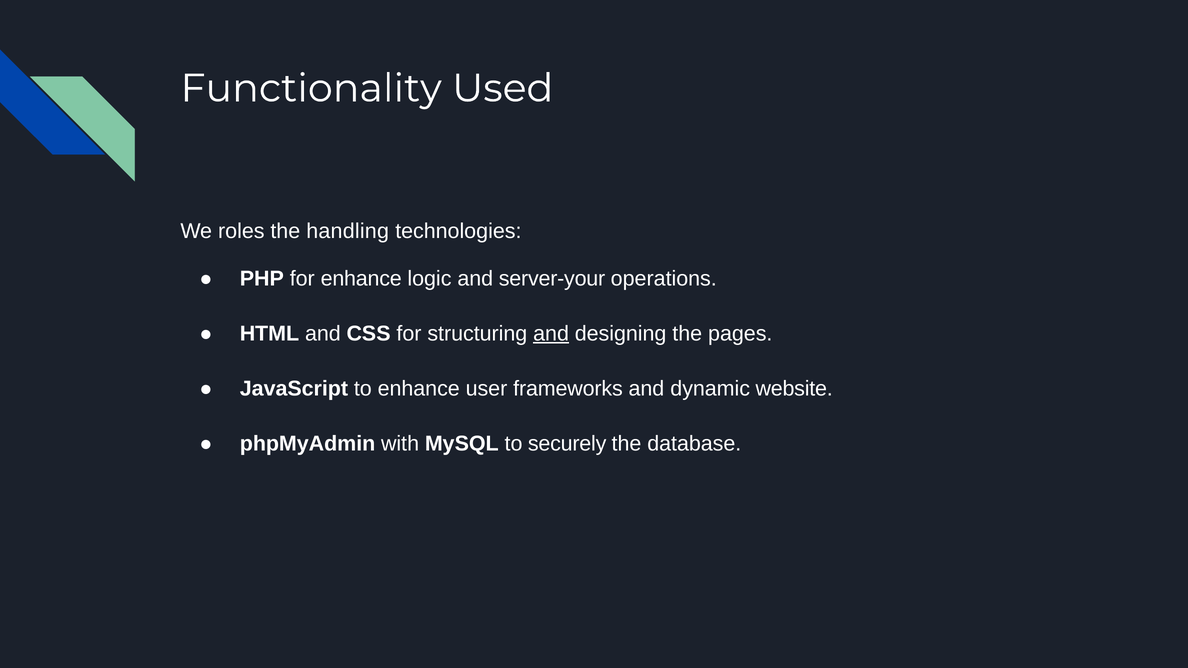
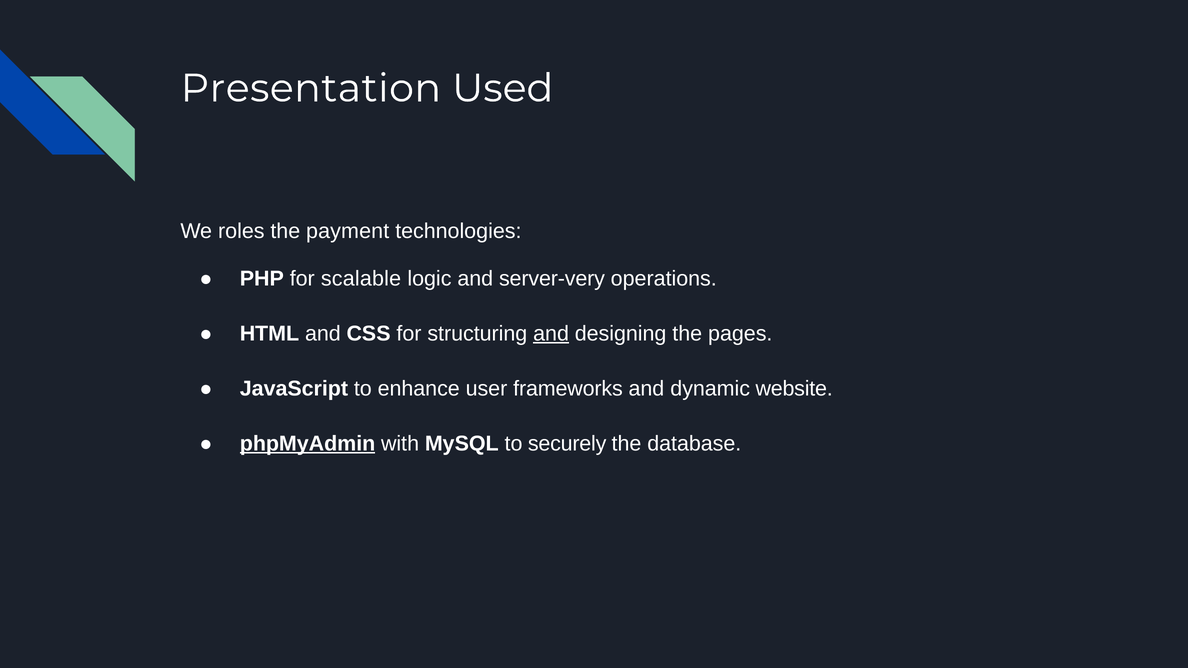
Functionality: Functionality -> Presentation (311, 88)
handling: handling -> payment (348, 231)
for enhance: enhance -> scalable (361, 279)
server-your: server-your -> server-very (552, 279)
phpMyAdmin underline: none -> present (308, 444)
